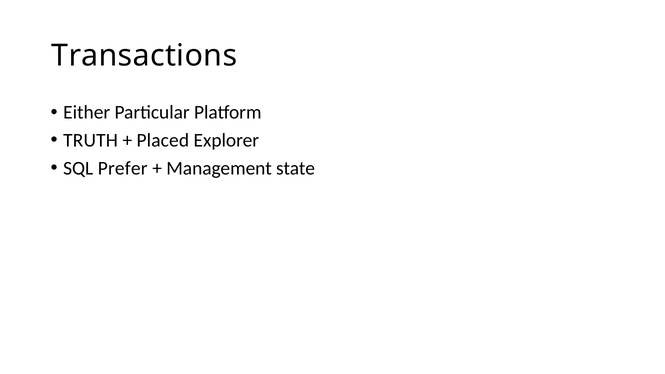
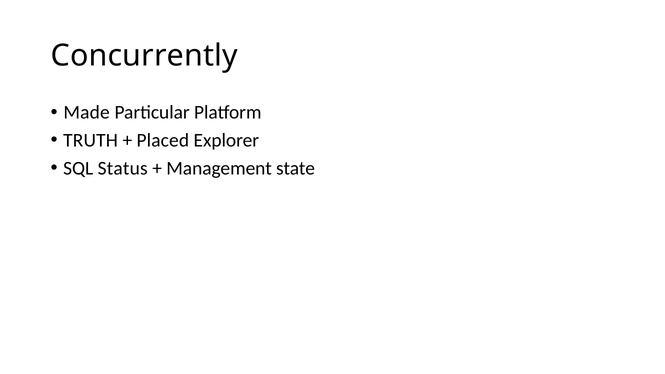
Transactions: Transactions -> Concurrently (144, 56)
Either: Either -> Made (87, 112)
Prefer: Prefer -> Status (123, 168)
